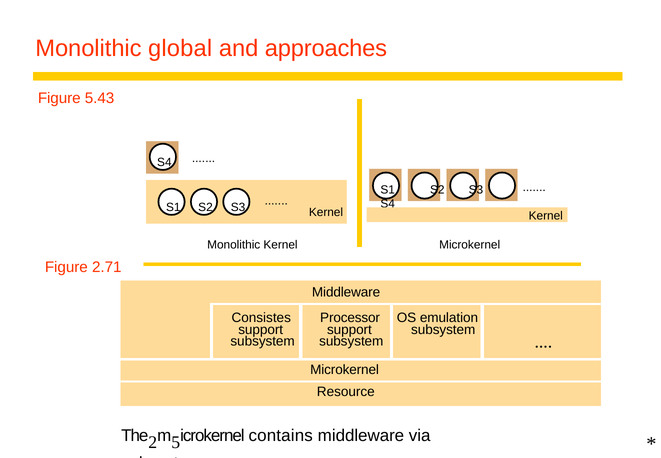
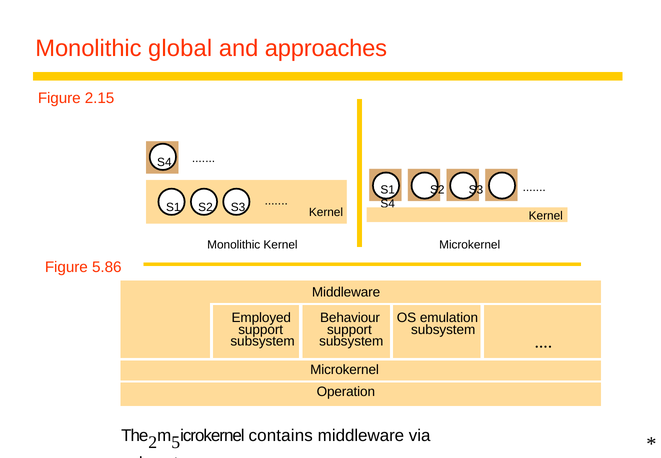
5.43: 5.43 -> 2.15 (100, 98)
2.71: 2.71 -> 5.86 (107, 267)
Consistes: Consistes -> Employed (261, 317)
Processor: Processor -> Behaviour (350, 317)
Resource: Resource -> Operation (346, 392)
